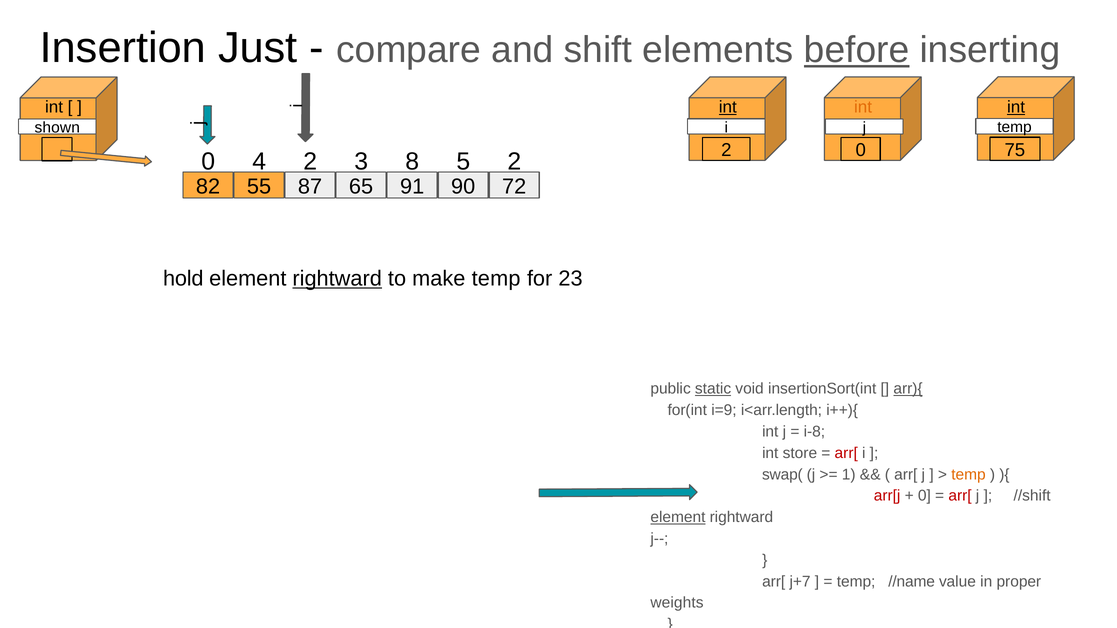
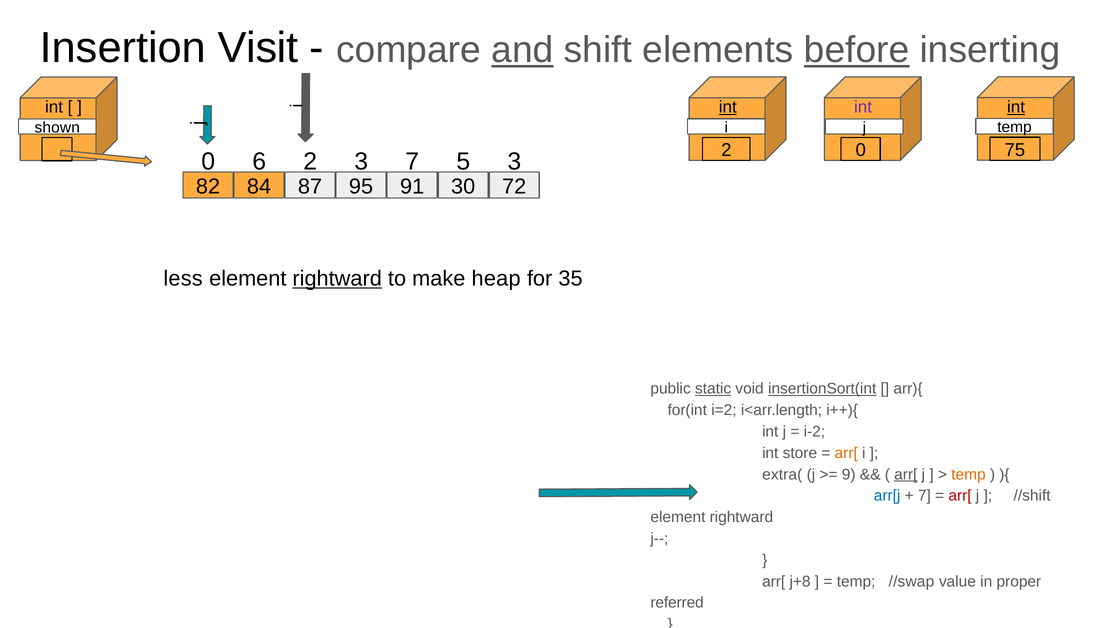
Just: Just -> Visit (258, 48)
and underline: none -> present (522, 50)
int colour: orange -> purple (863, 107)
4: 4 -> 6 (259, 162)
3 8: 8 -> 7 (412, 162)
5 2: 2 -> 3 (514, 162)
55: 55 -> 84 (259, 187)
65: 65 -> 95 (361, 187)
90: 90 -> 30 (463, 187)
hold: hold -> less (183, 279)
make temp: temp -> heap (496, 279)
23: 23 -> 35 (571, 279)
insertionSort(int underline: none -> present (822, 389)
arr){ underline: present -> none (908, 389)
i=9: i=9 -> i=2 (724, 410)
i-8: i-8 -> i-2 (814, 432)
arr[ colour: red -> orange (846, 453)
swap(: swap( -> extra( (782, 475)
1: 1 -> 9 (849, 475)
arr[ underline: none -> present (906, 475)
arr[j colour: red -> blue (887, 496)
0: 0 -> 7 (924, 496)
element underline: present -> none (678, 517)
j+7: j+7 -> j+8 (800, 582)
//name: //name -> //swap (911, 582)
weights: weights -> referred (677, 603)
